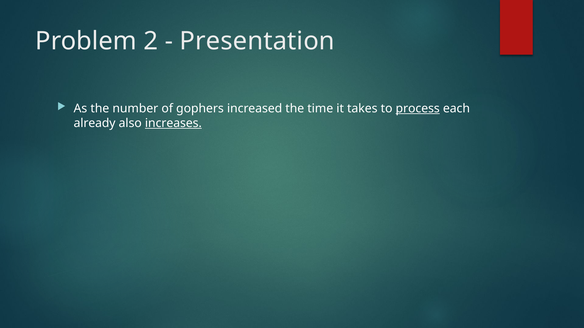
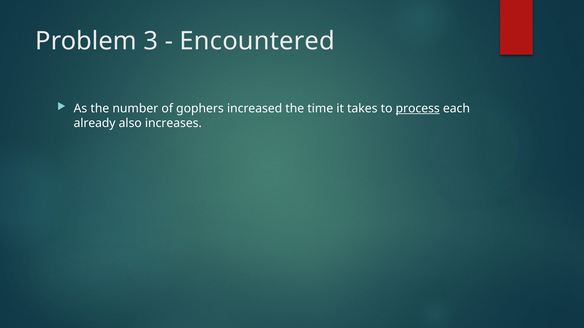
2: 2 -> 3 (151, 41)
Presentation: Presentation -> Encountered (257, 41)
increases underline: present -> none (173, 123)
